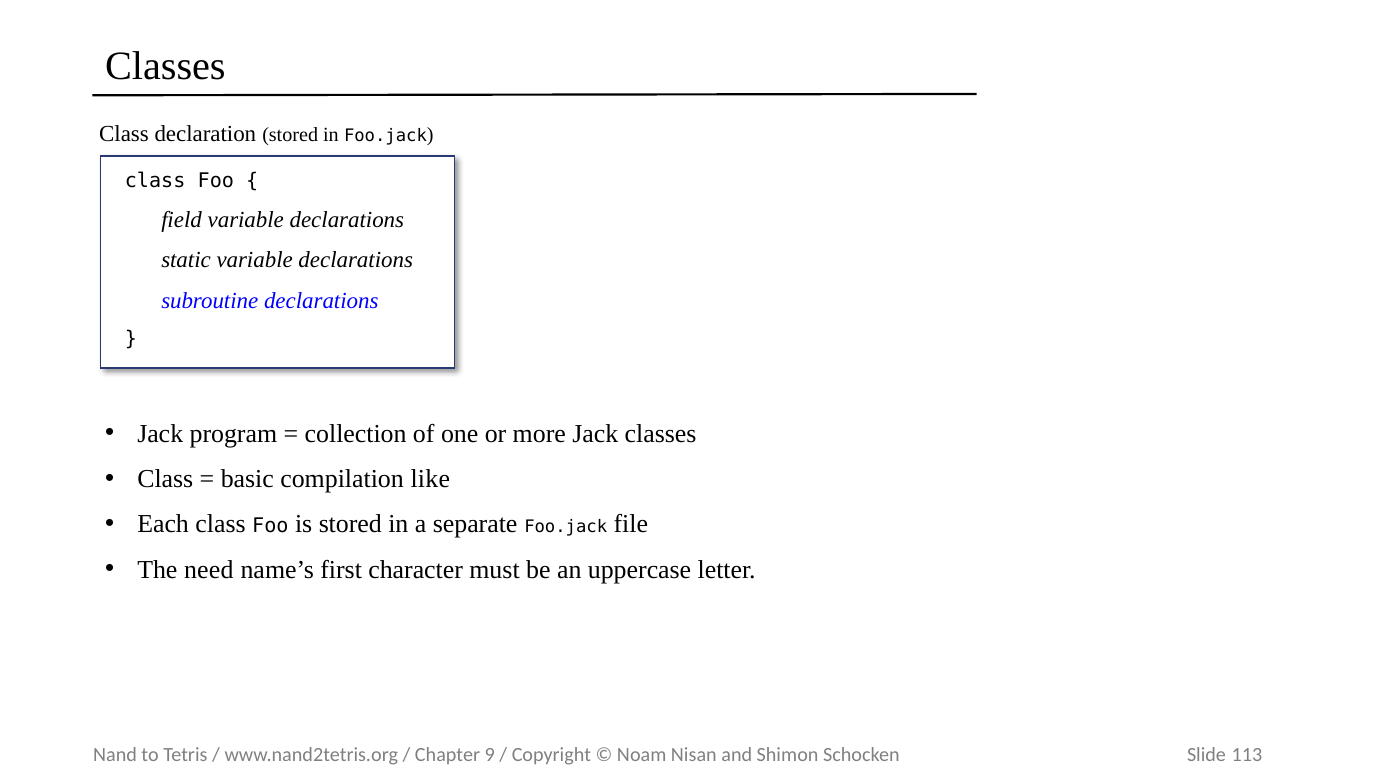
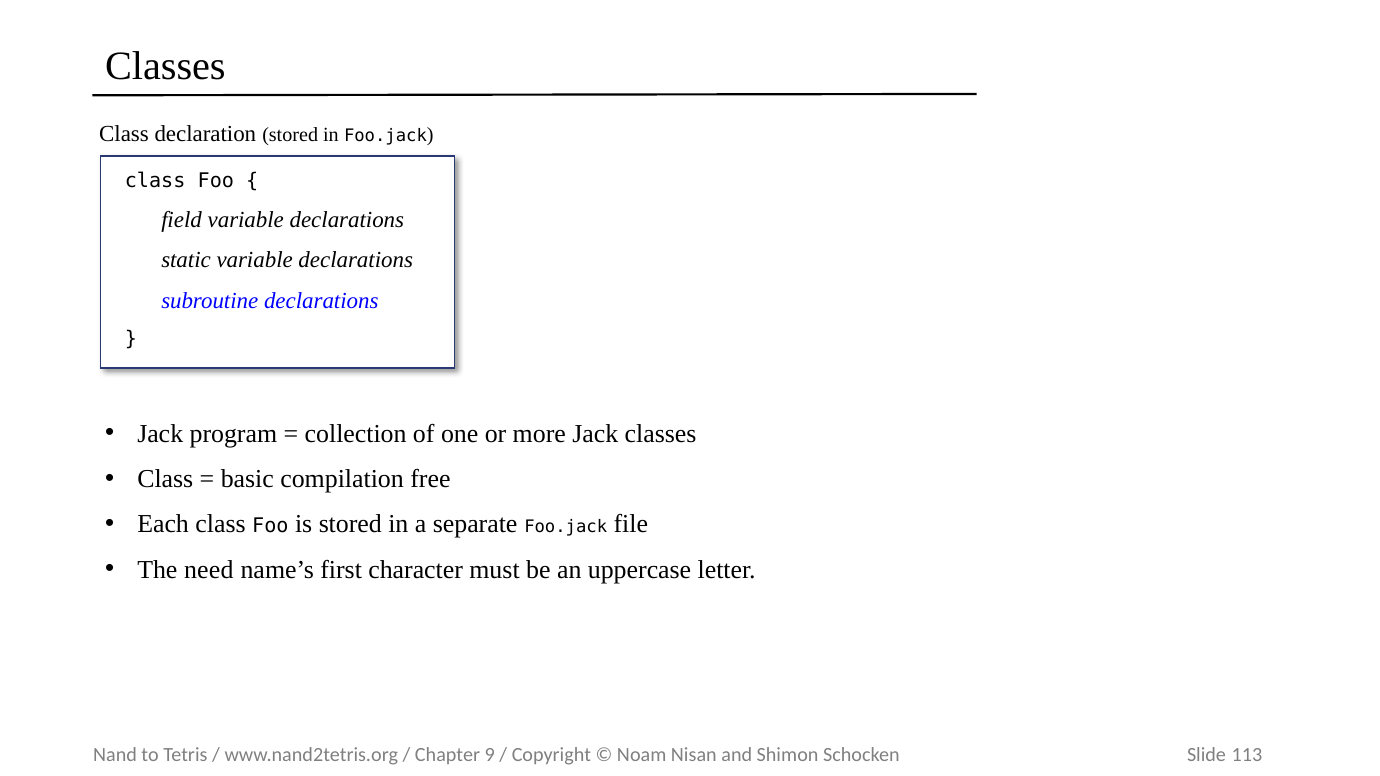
like: like -> free (430, 479)
